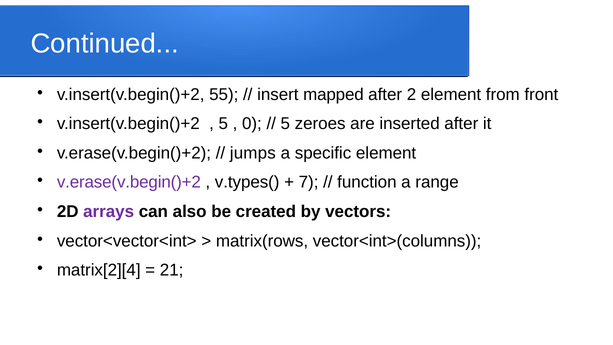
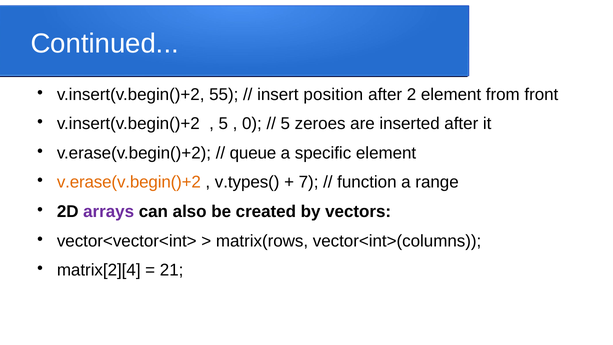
mapped: mapped -> position (333, 95)
jumps: jumps -> queue (253, 153)
v.erase(v.begin()+2 colour: purple -> orange (129, 182)
